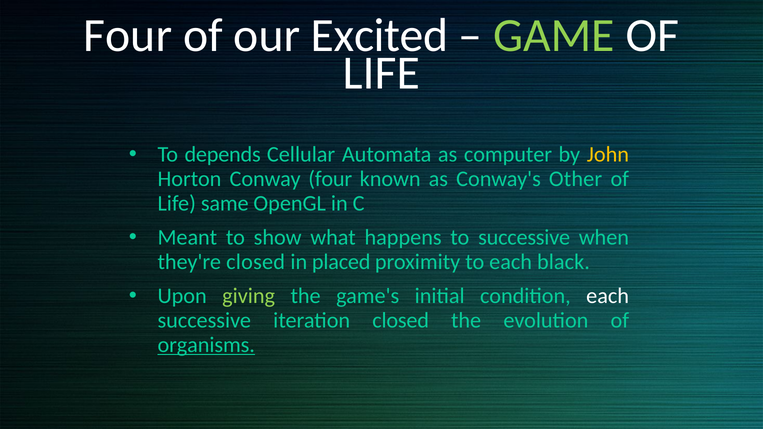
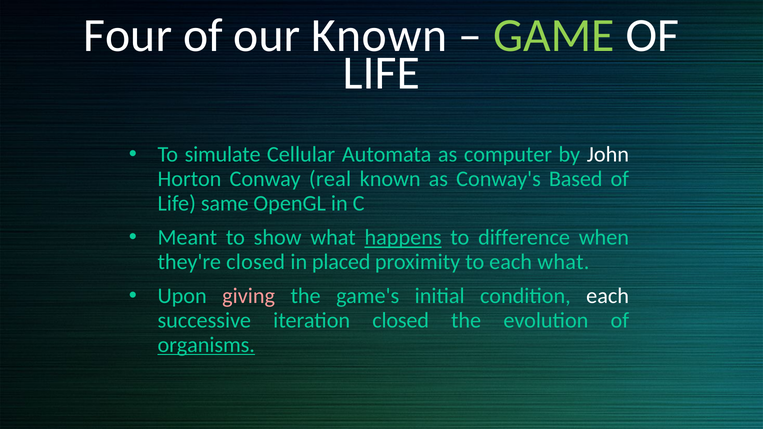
our Excited: Excited -> Known (379, 36)
depends: depends -> simulate (223, 155)
John colour: yellow -> white (608, 155)
Conway four: four -> real (330, 179)
Other: Other -> Based (576, 179)
happens underline: none -> present (403, 238)
to successive: successive -> difference (524, 238)
each black: black -> what (563, 262)
giving colour: light green -> pink (249, 296)
